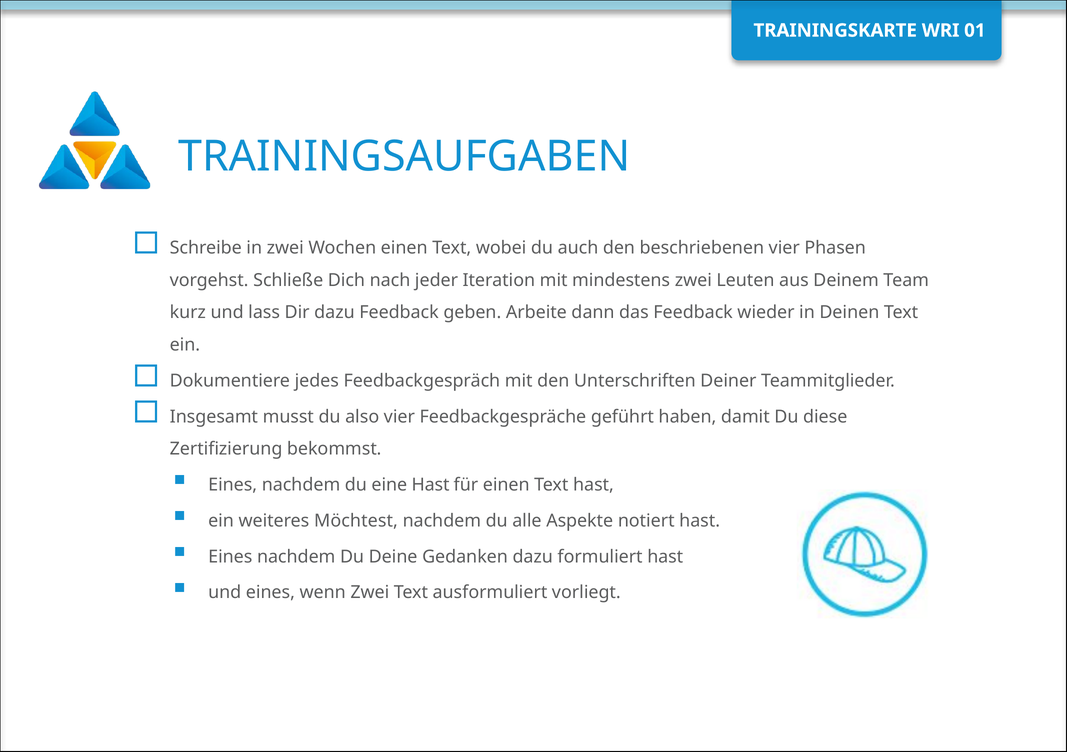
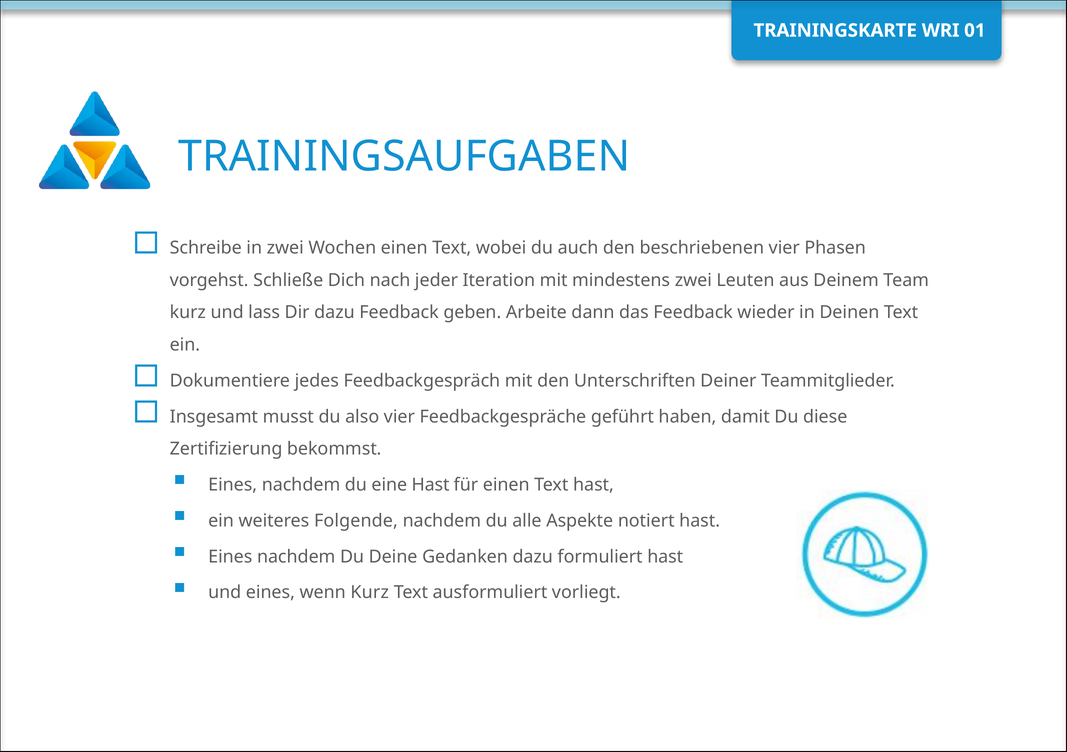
Möchtest: Möchtest -> Folgende (356, 521)
wenn Zwei: Zwei -> Kurz (370, 593)
